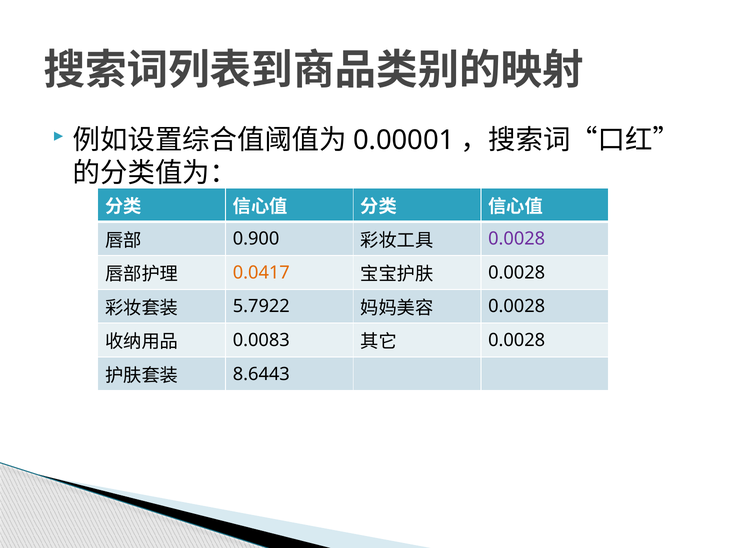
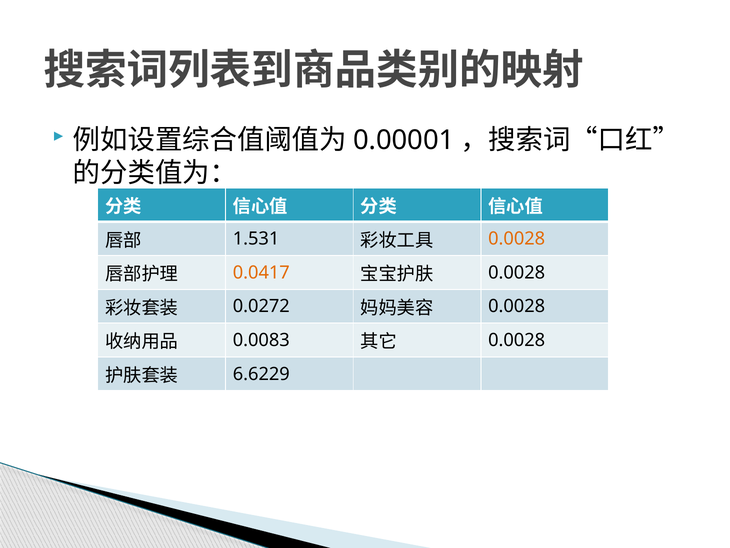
0.900: 0.900 -> 1.531 (256, 239)
0.0028 colour: purple -> orange (517, 239)
5.7922: 5.7922 -> 0.0272 (261, 306)
8.6443: 8.6443 -> 6.6229 (261, 374)
